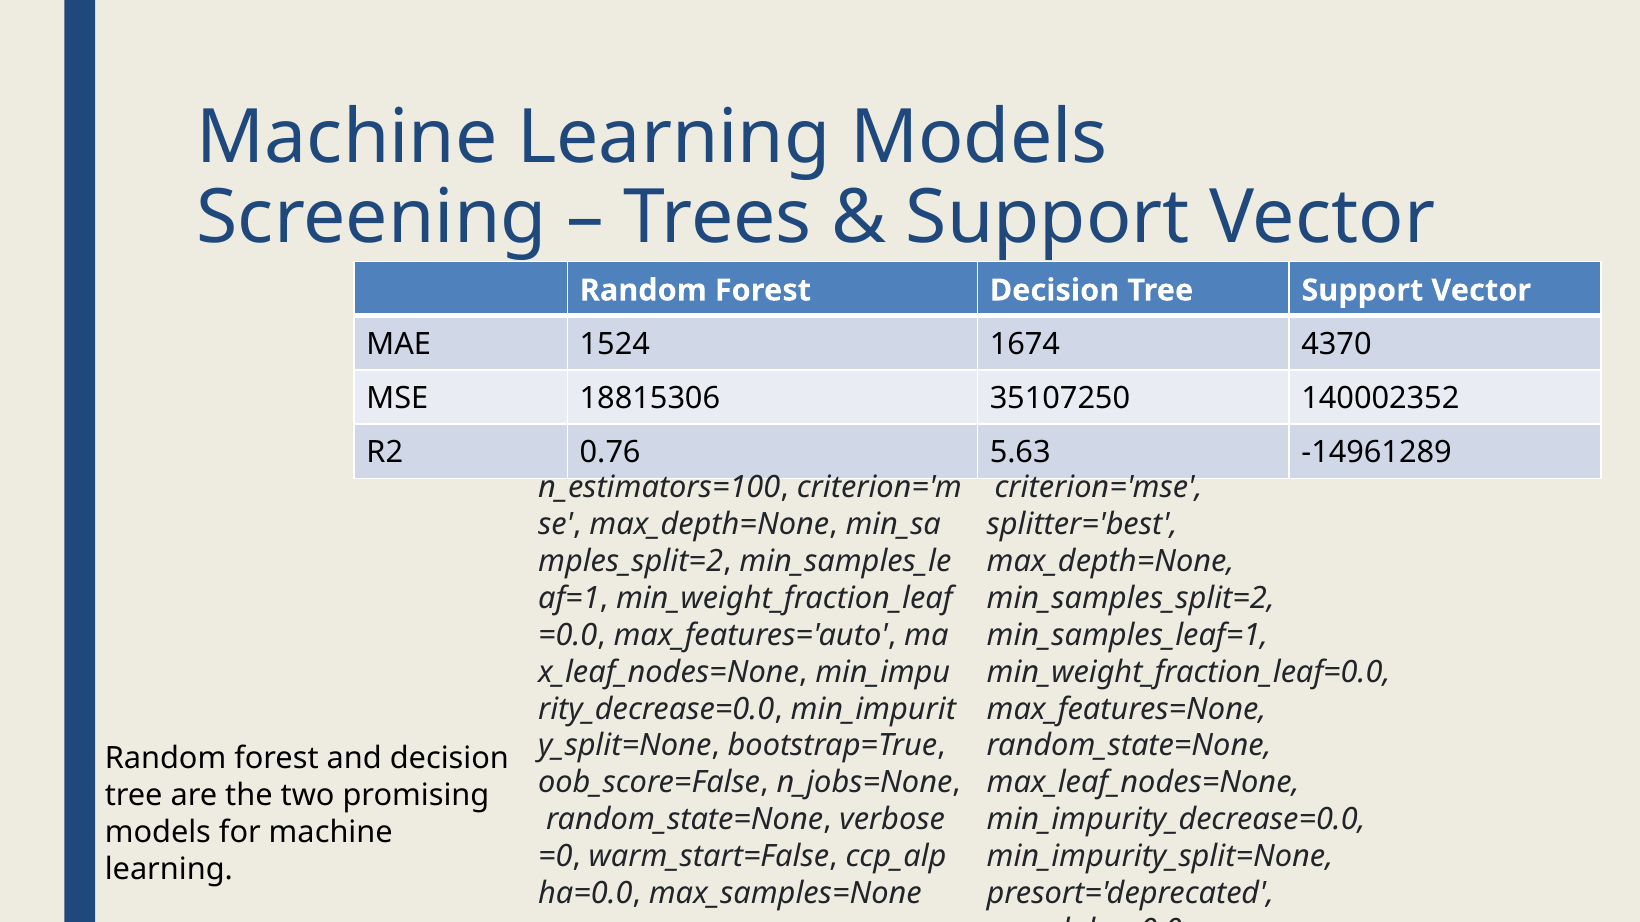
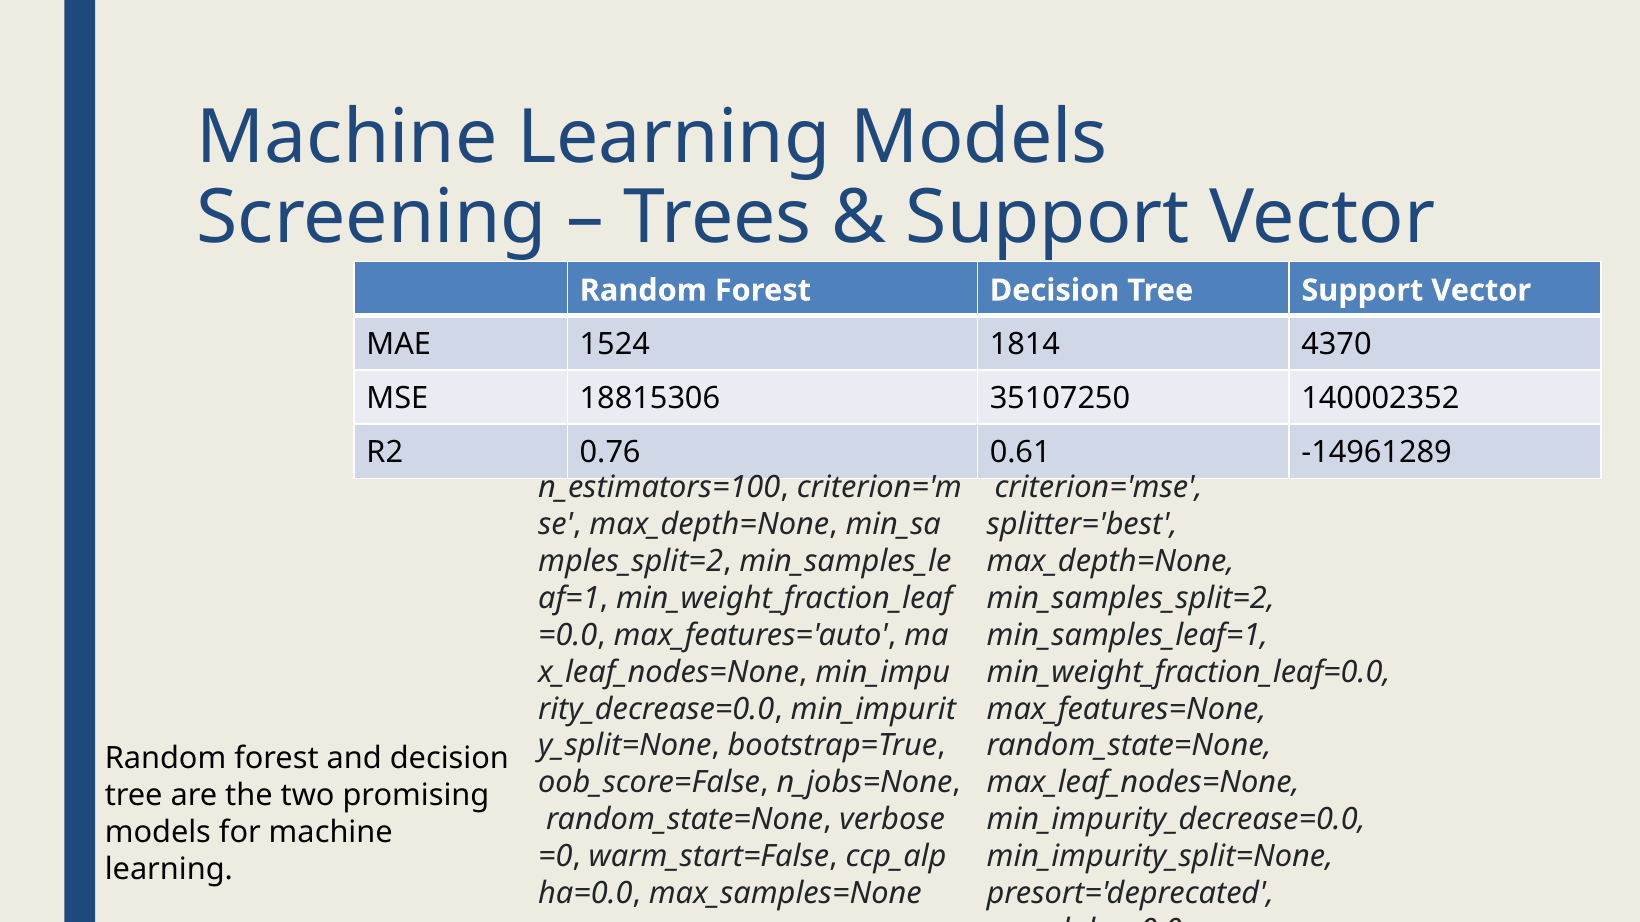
1674: 1674 -> 1814 (1025, 345)
5.63: 5.63 -> 0.61 (1020, 453)
